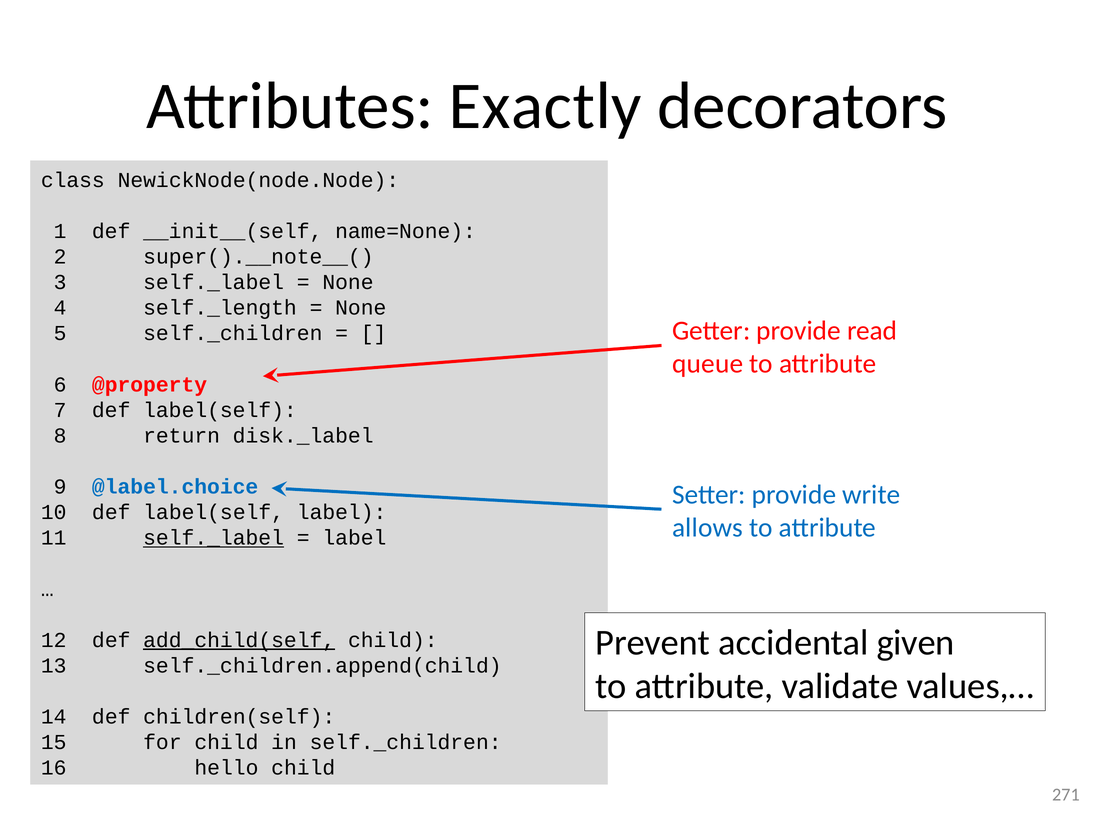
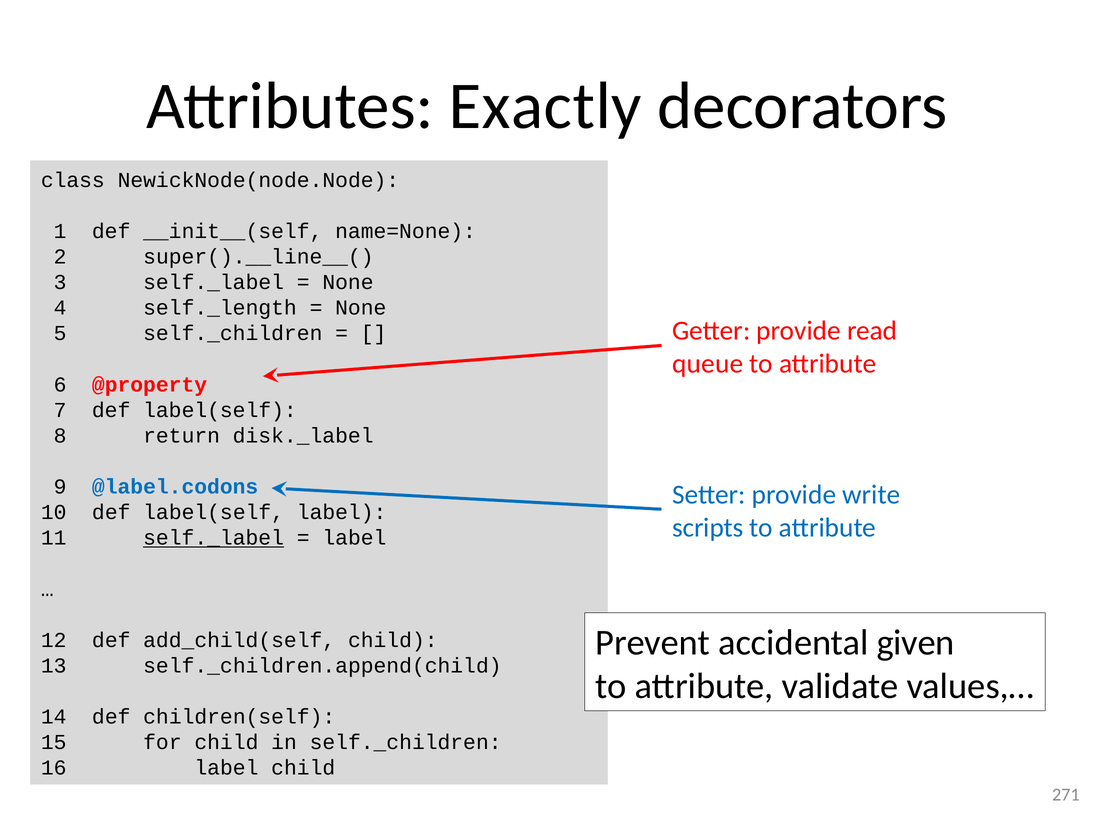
super().__note__(: super().__note__( -> super().__line__( (258, 257)
@label.choice: @label.choice -> @label.codons (175, 487)
allows: allows -> scripts (708, 528)
add_child(self underline: present -> none (239, 640)
16 hello: hello -> label (226, 768)
